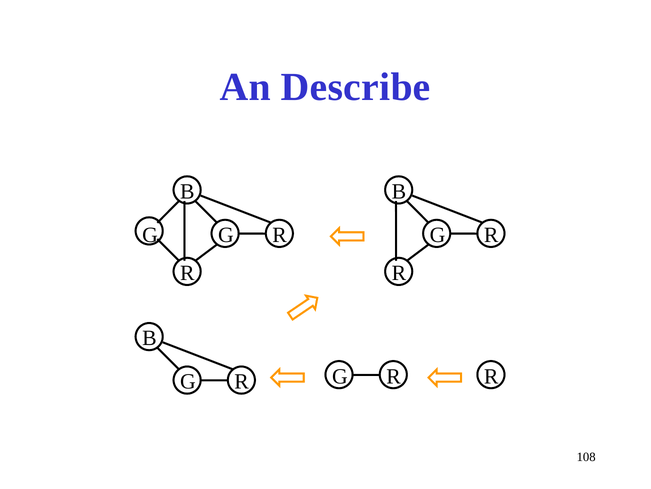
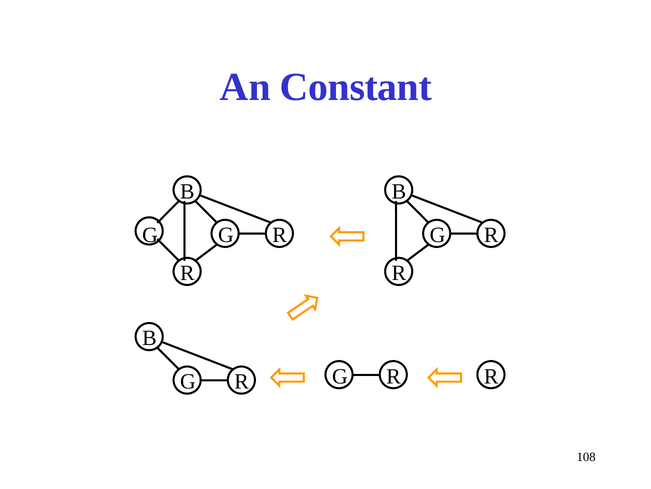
Describe: Describe -> Constant (356, 87)
